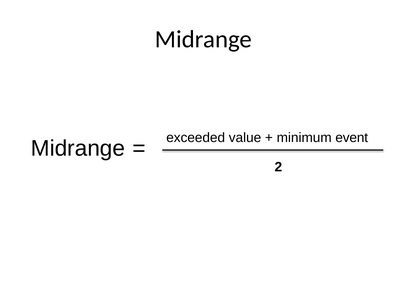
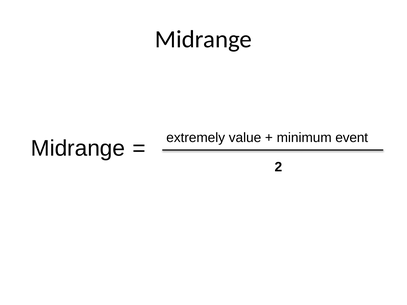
exceeded: exceeded -> extremely (196, 138)
